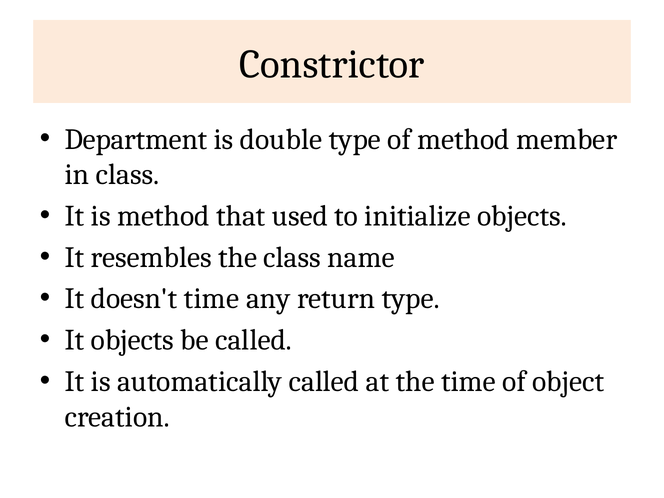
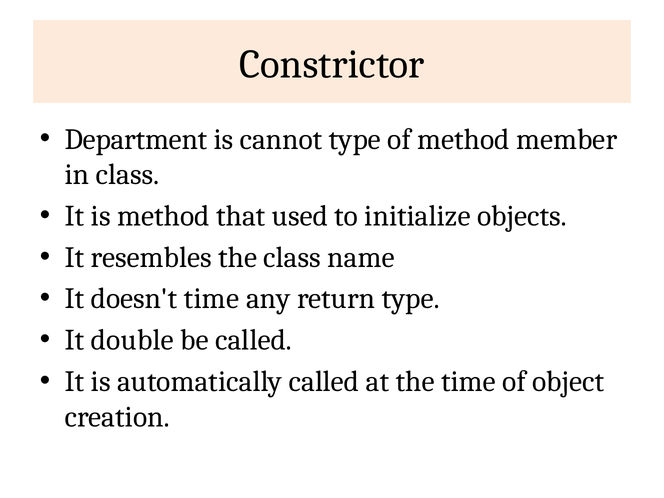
double: double -> cannot (281, 139)
It objects: objects -> double (132, 340)
